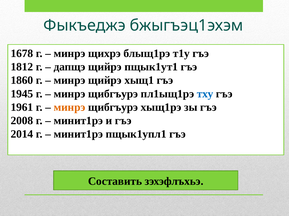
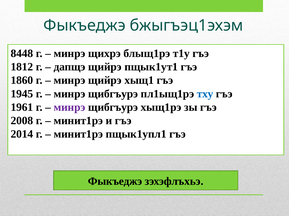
1678: 1678 -> 8448 (22, 54)
минрэ colour: orange -> purple (70, 108)
Составить: Составить -> Фыкъеджэ (115, 182)
